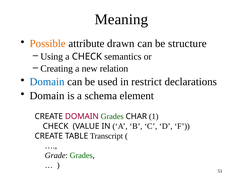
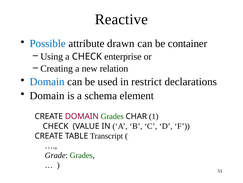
Meaning: Meaning -> Reactive (121, 19)
Possible colour: orange -> blue (48, 43)
structure: structure -> container (188, 43)
semantics: semantics -> enterprise (123, 56)
